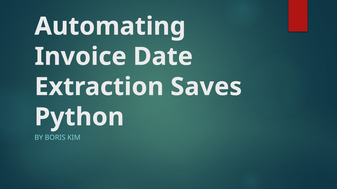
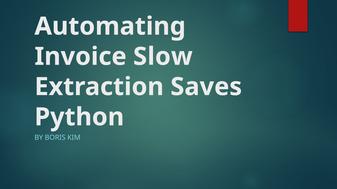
Date: Date -> Slow (163, 57)
